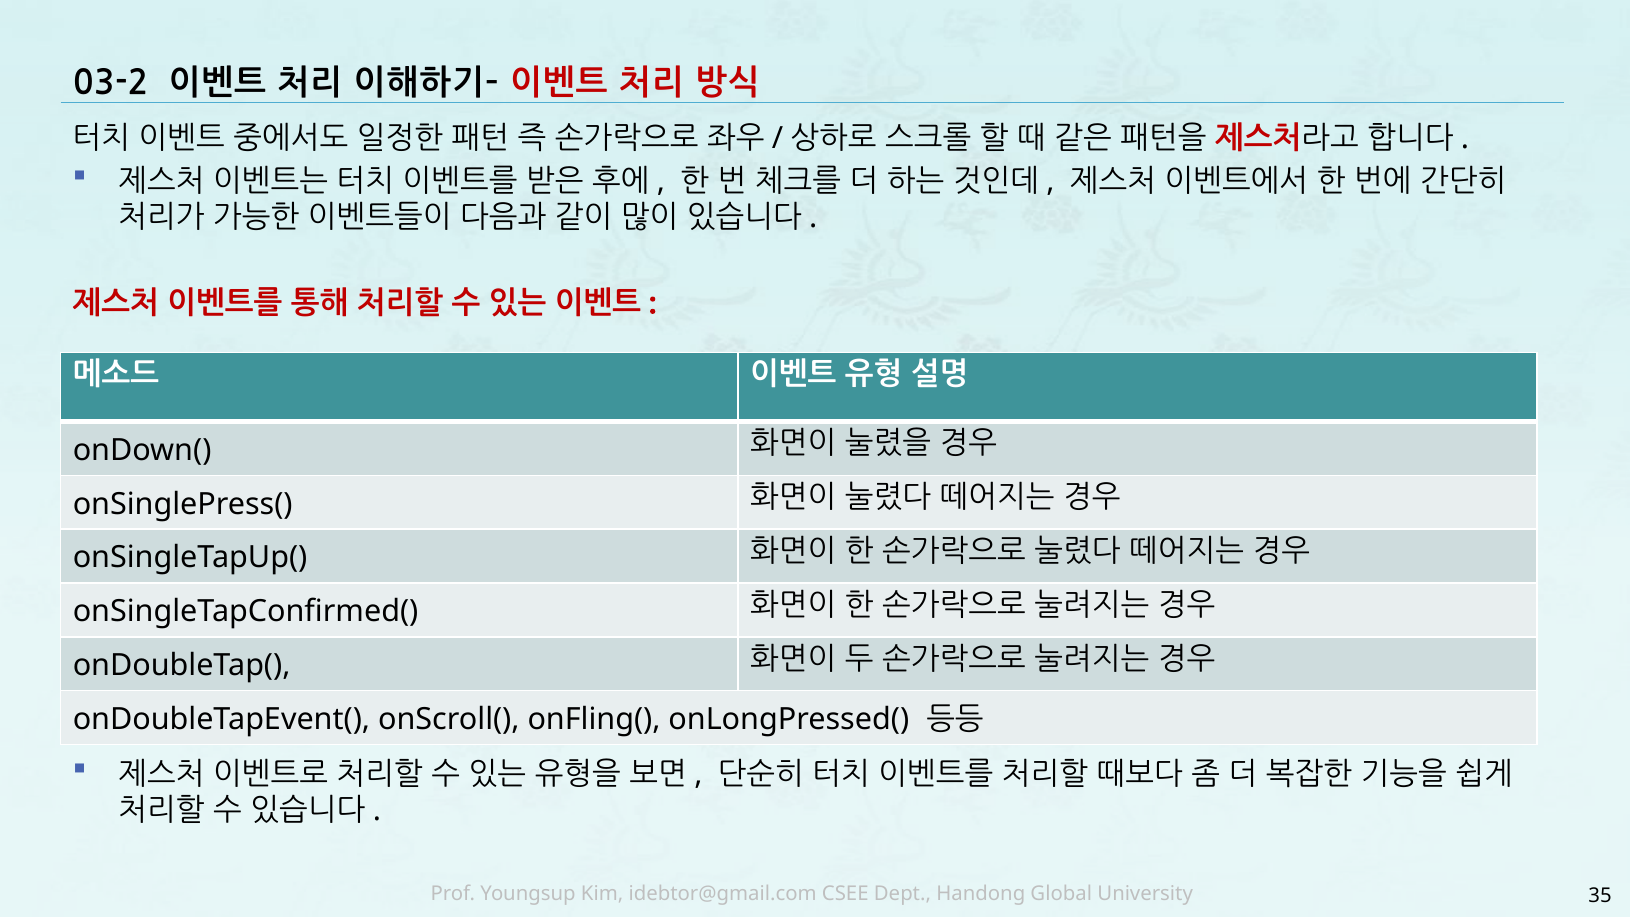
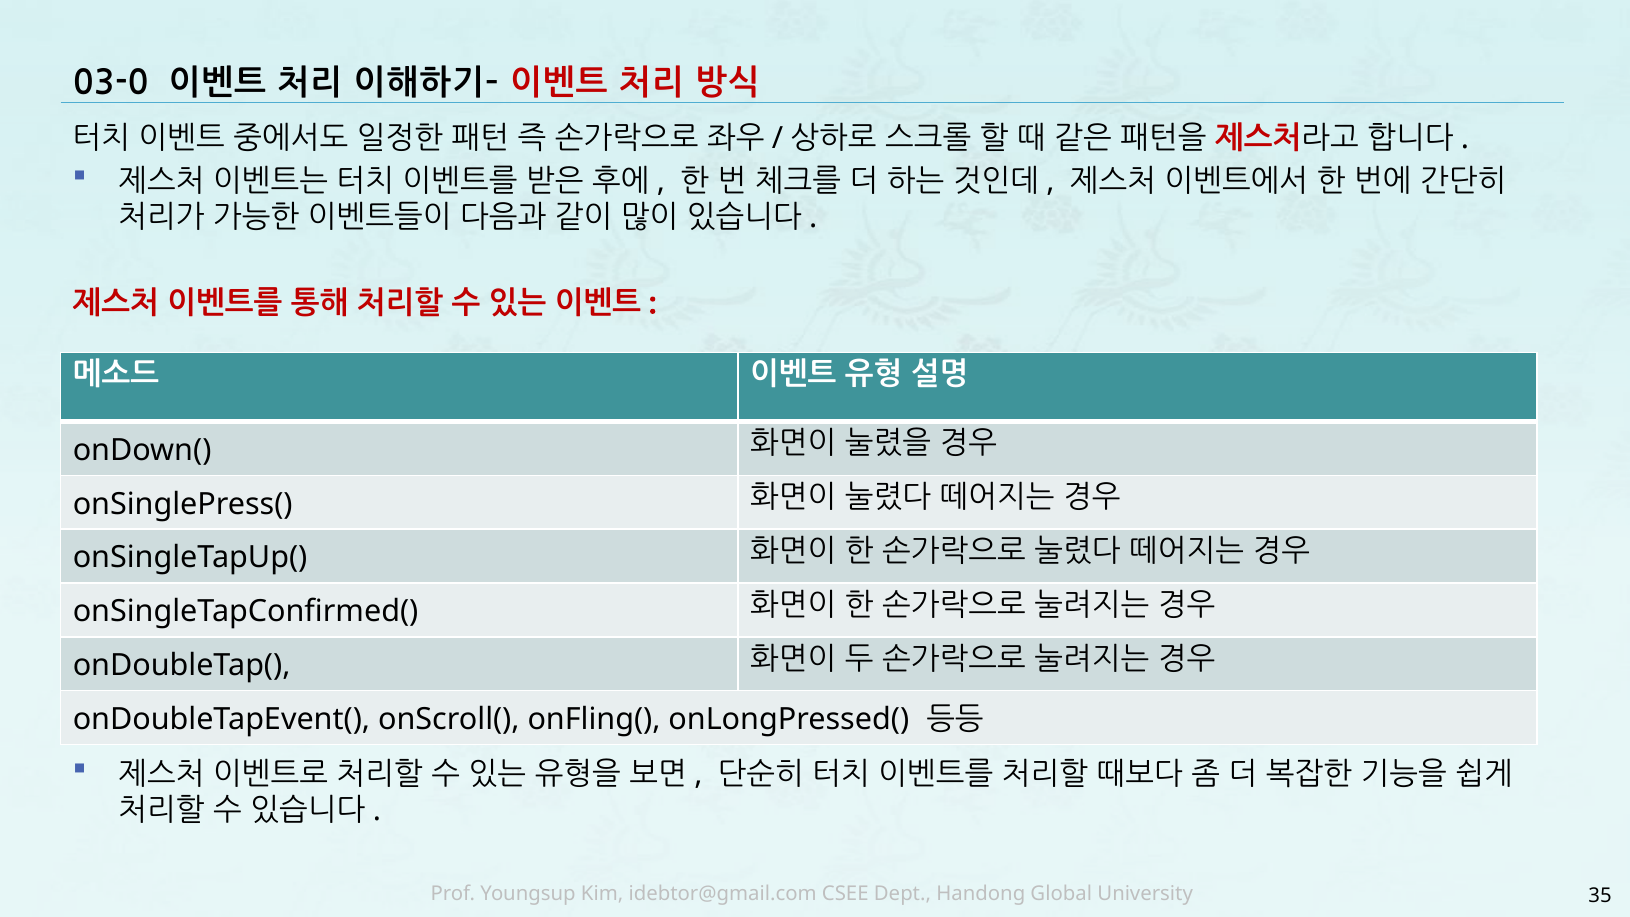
03-2: 03-2 -> 03-0 (111, 84)
